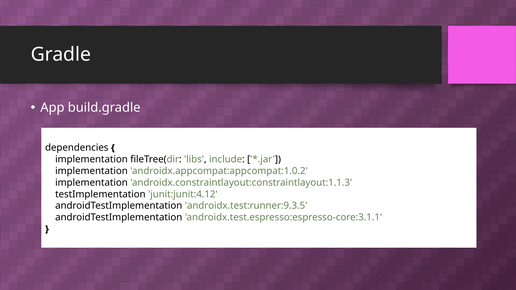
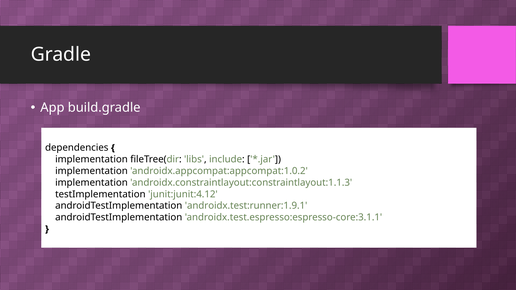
androidx.test:runner:9.3.5: androidx.test:runner:9.3.5 -> androidx.test:runner:1.9.1 (246, 206)
